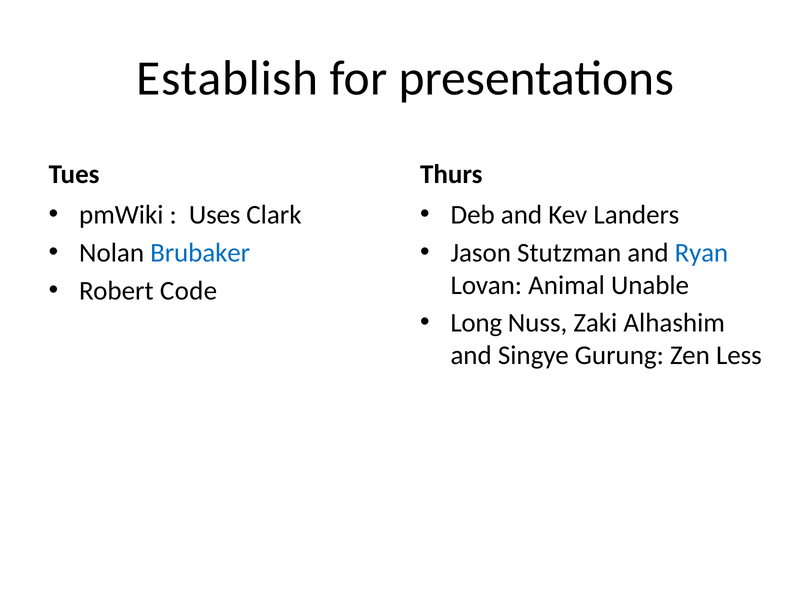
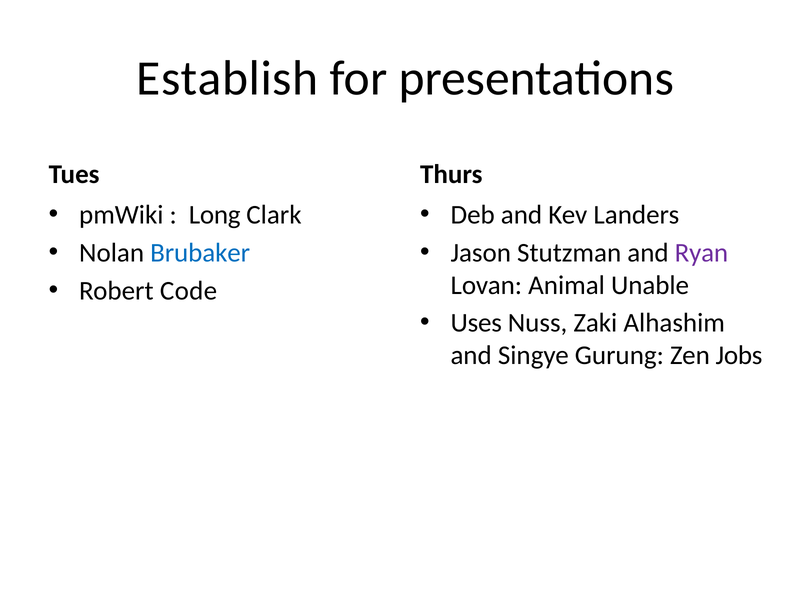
Uses: Uses -> Long (215, 215)
Ryan colour: blue -> purple (701, 253)
Long: Long -> Uses (476, 323)
Less: Less -> Jobs (739, 356)
